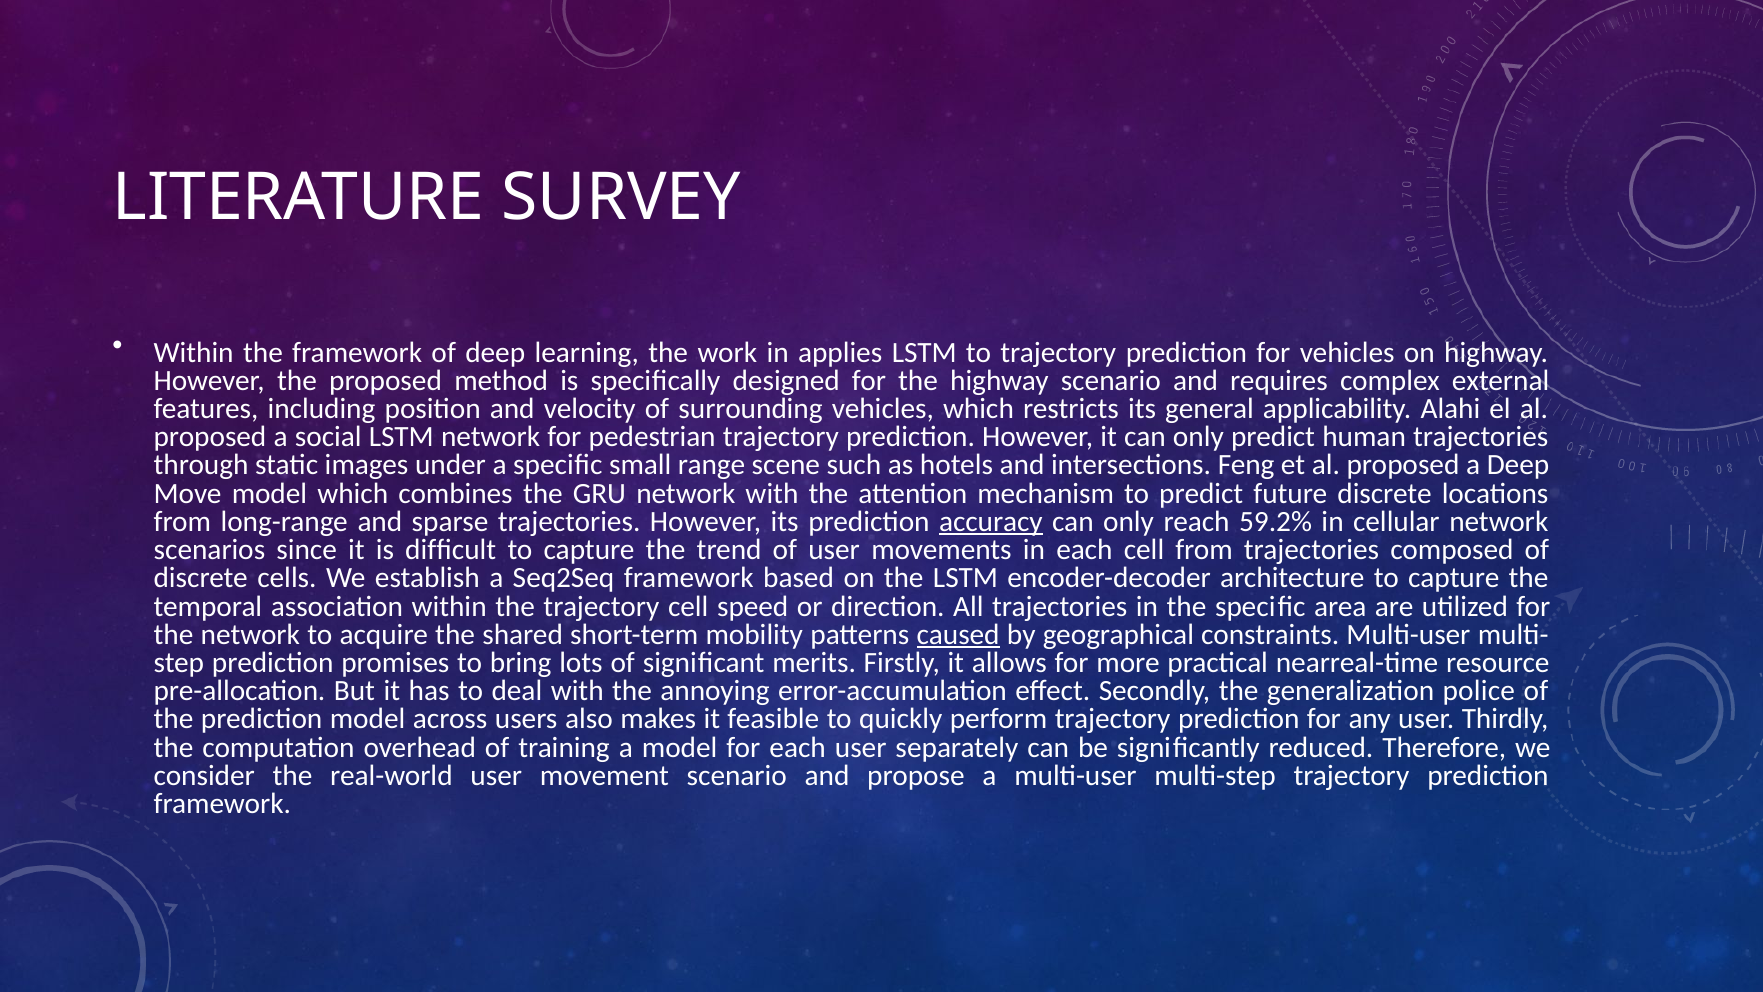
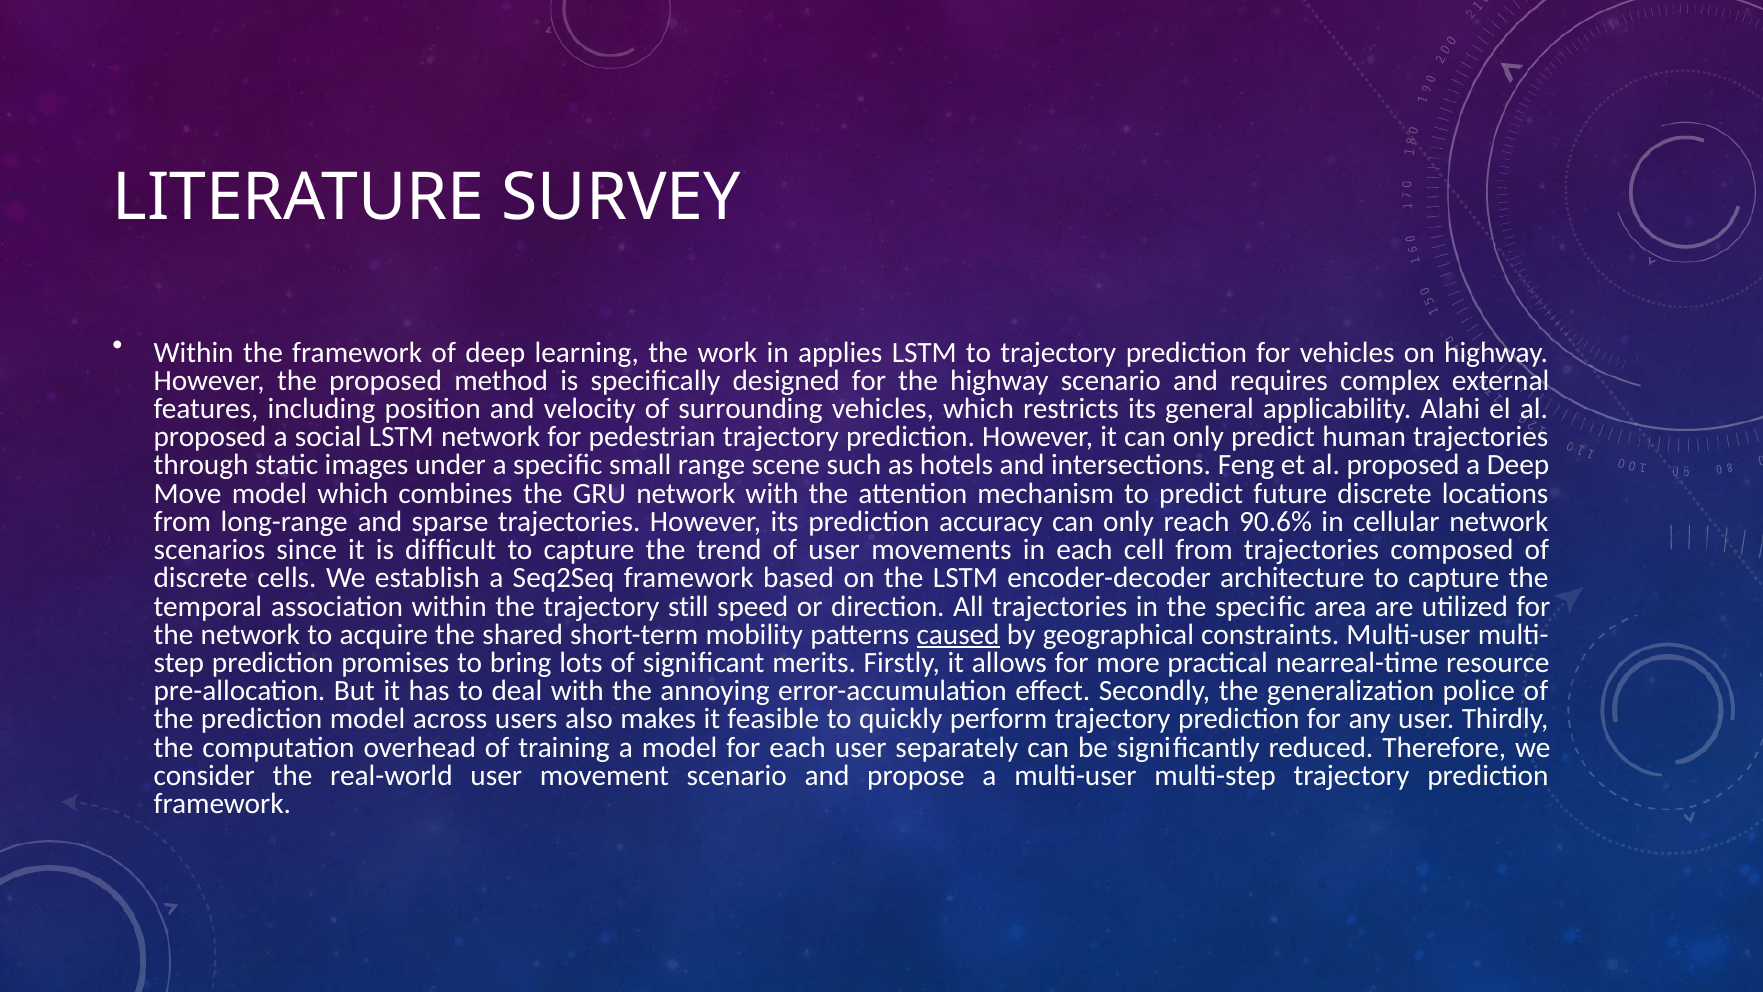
accuracy underline: present -> none (991, 521)
59.2%: 59.2% -> 90.6% (1276, 521)
trajectory cell: cell -> still (688, 606)
